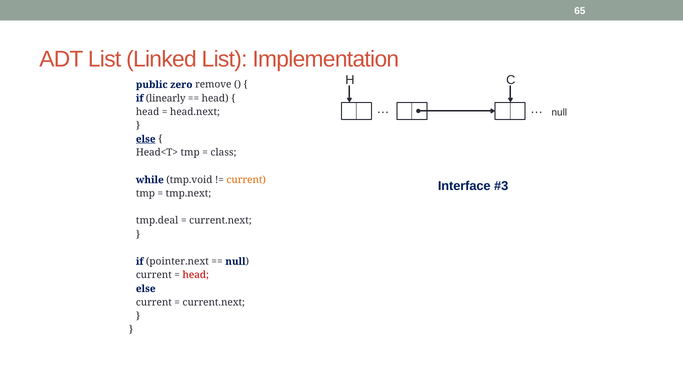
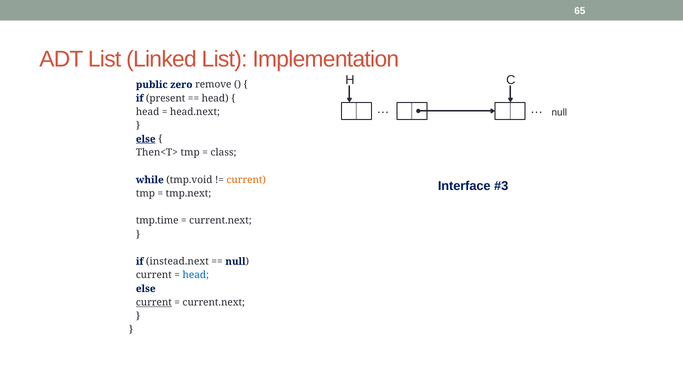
linearly: linearly -> present (166, 98)
Head<T>: Head<T> -> Then<T> (157, 153)
tmp.deal: tmp.deal -> tmp.time (157, 221)
pointer.next: pointer.next -> instead.next (177, 262)
head colour: red -> blue (196, 275)
current underline: none -> present (154, 302)
